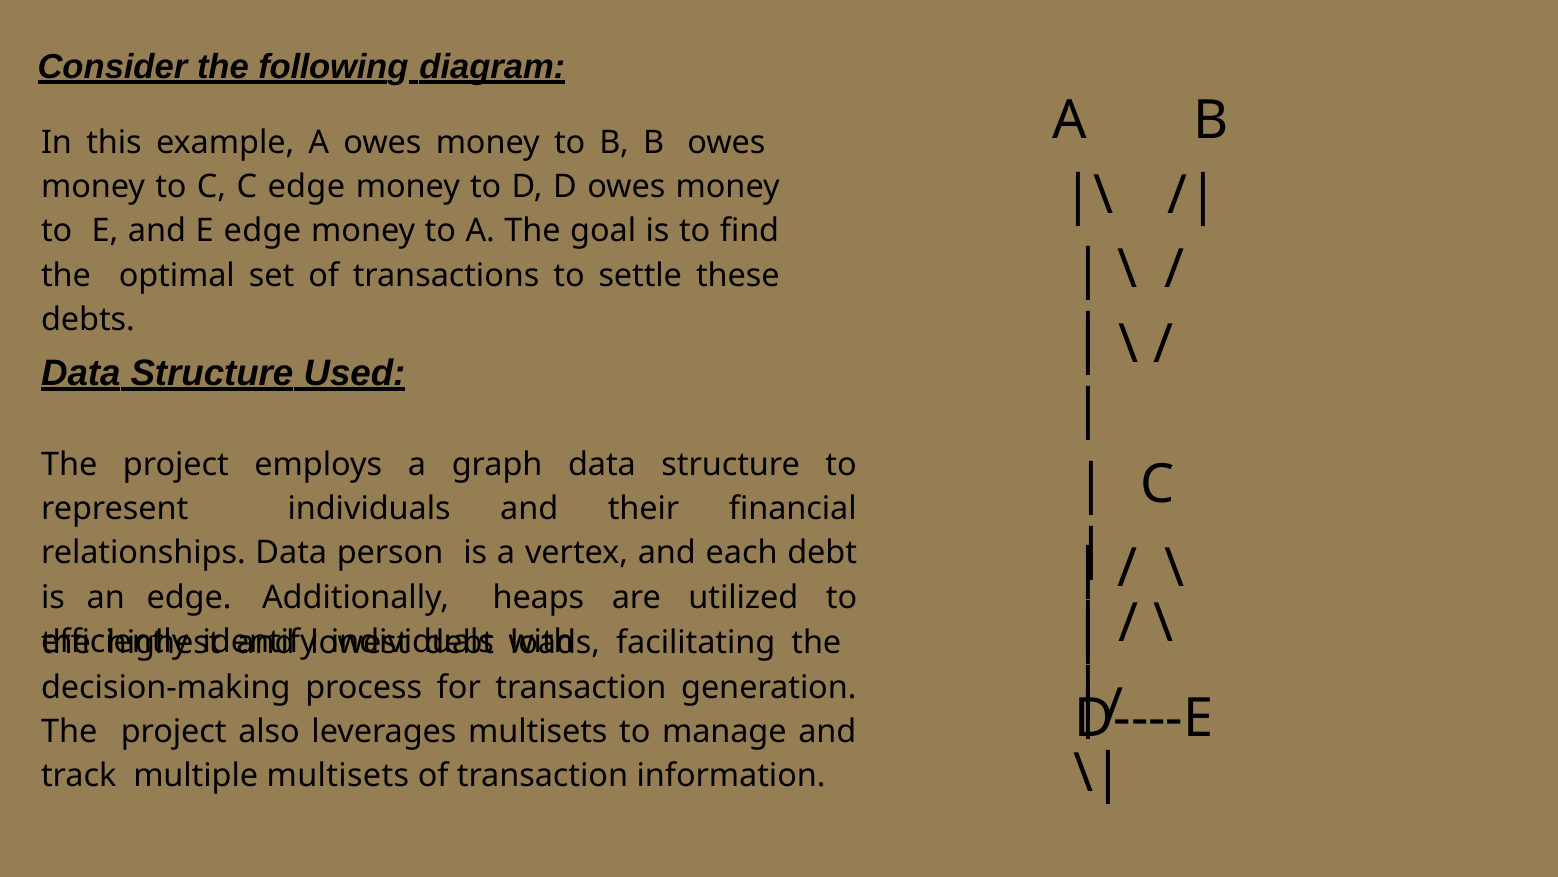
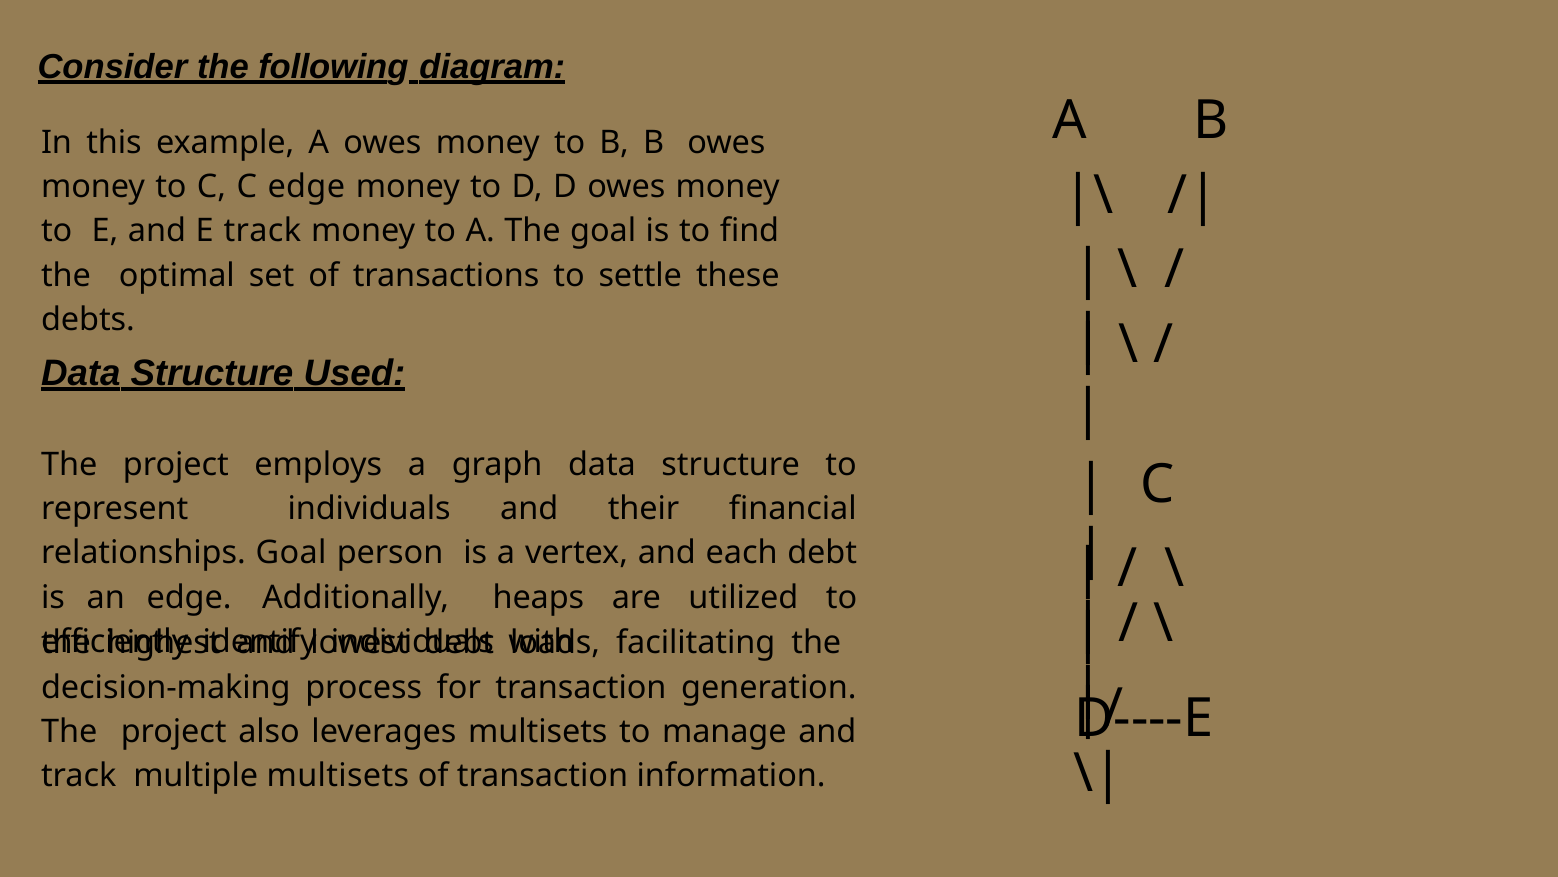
E edge: edge -> track (262, 231)
relationships Data: Data -> Goal (291, 553)
